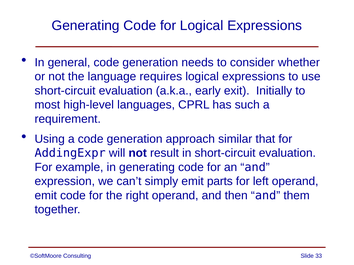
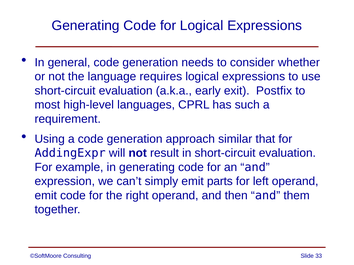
Initially: Initially -> Postfix (274, 91)
